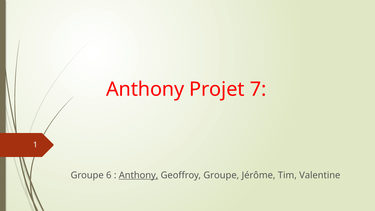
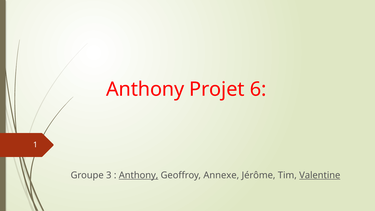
7: 7 -> 6 (258, 89)
6: 6 -> 3 (109, 175)
Geoffroy Groupe: Groupe -> Annexe (221, 175)
Valentine underline: none -> present (320, 175)
